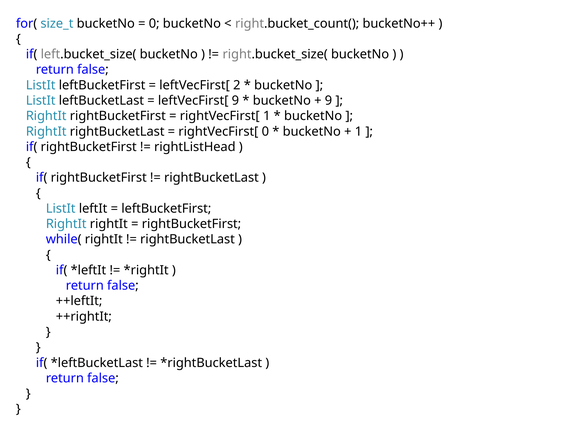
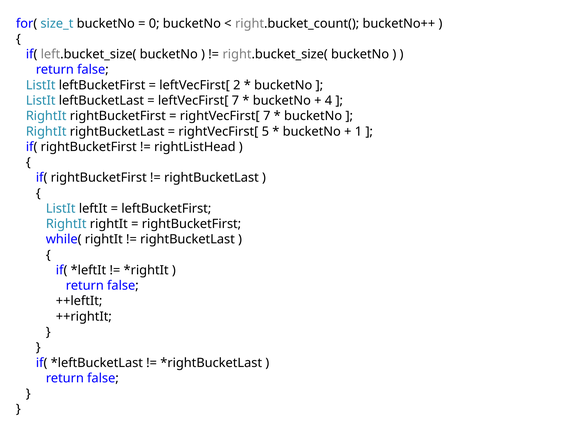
leftVecFirst[ 9: 9 -> 7 (235, 100)
9: 9 -> 4 (329, 100)
rightVecFirst[ 1: 1 -> 7 (267, 116)
rightVecFirst[ 0: 0 -> 5 (265, 131)
